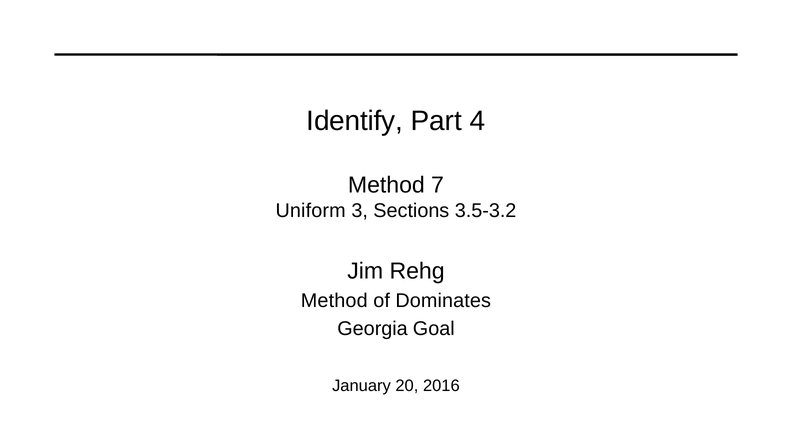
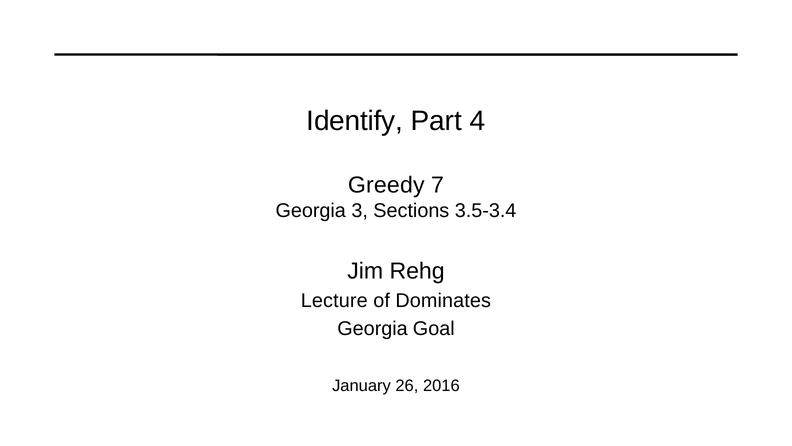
Method: Method -> Greedy (386, 185)
Uniform: Uniform -> Georgia (311, 210)
3.5-3.2: 3.5-3.2 -> 3.5-3.4 (486, 210)
Method: Method -> Lecture (334, 300)
20: 20 -> 26 (407, 385)
